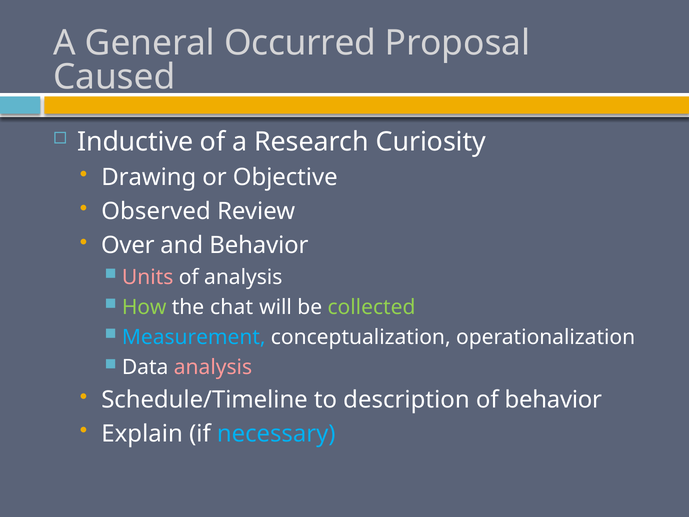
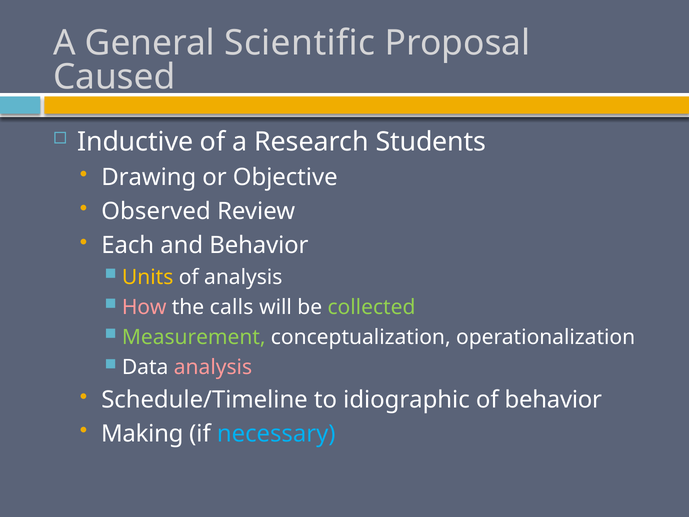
Occurred: Occurred -> Scientific (300, 43)
Curiosity: Curiosity -> Students (431, 142)
Over: Over -> Each (128, 245)
Units colour: pink -> yellow (148, 277)
How colour: light green -> pink (144, 307)
chat: chat -> calls (232, 307)
Measurement colour: light blue -> light green (194, 337)
description: description -> idiographic (406, 399)
Explain: Explain -> Making (142, 433)
